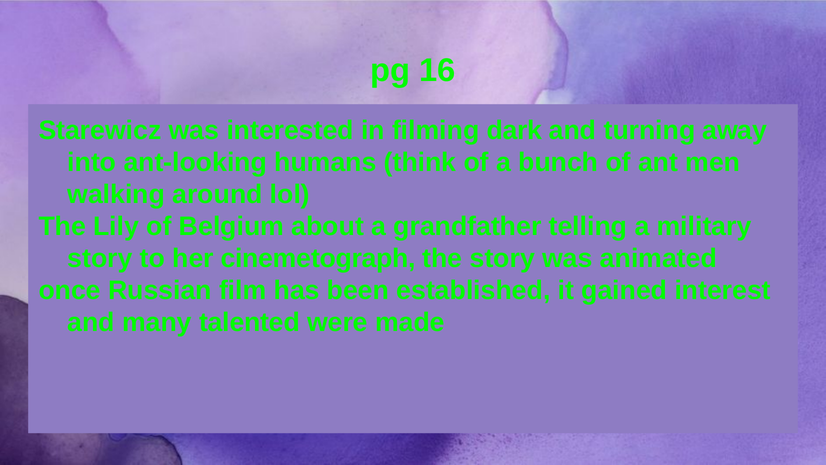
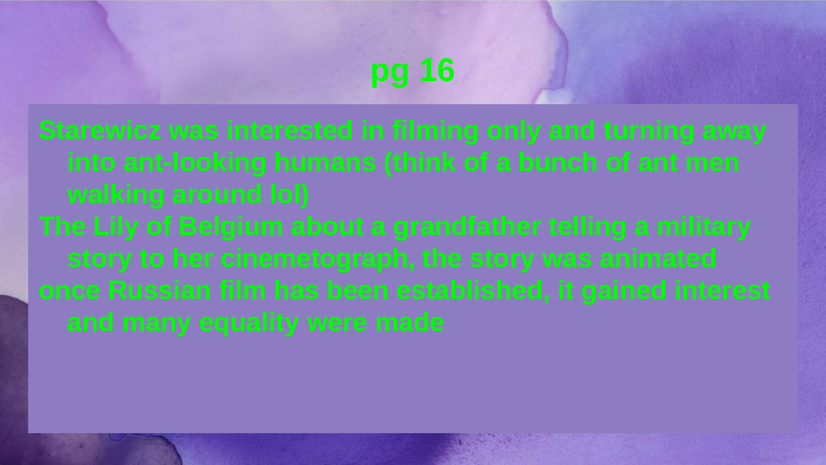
dark: dark -> only (514, 130)
talented: talented -> equality (249, 322)
